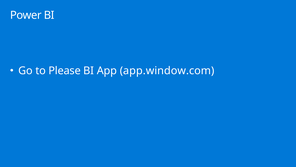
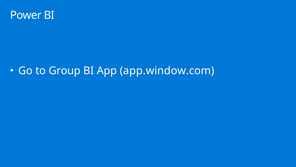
Please: Please -> Group (65, 71)
